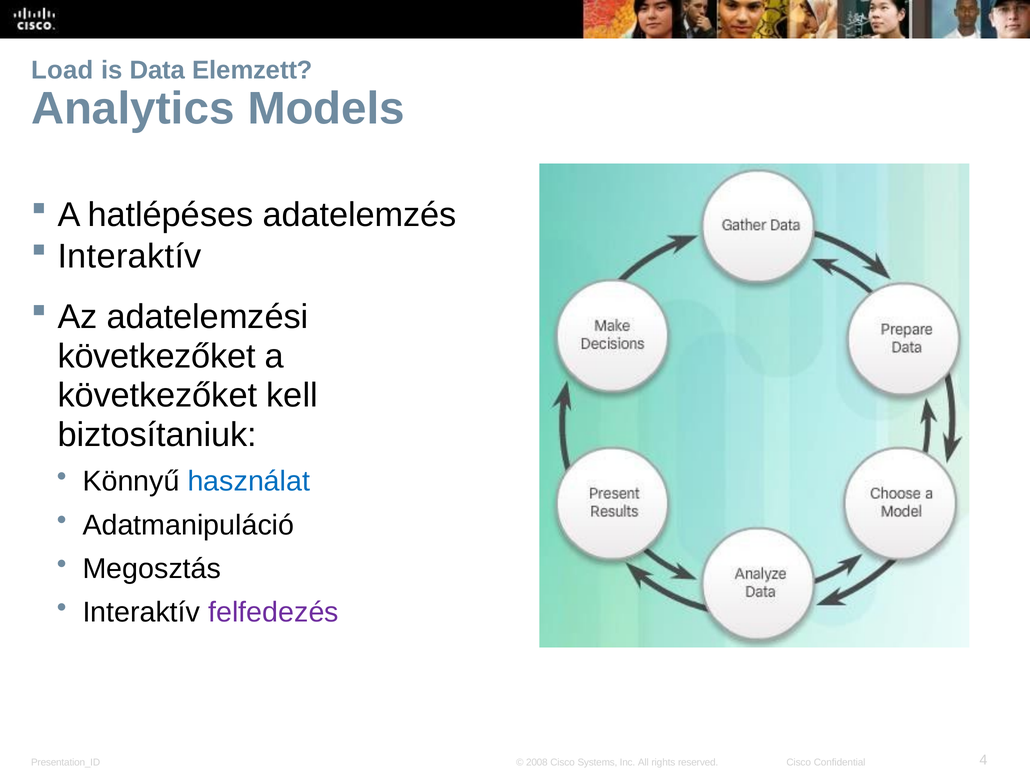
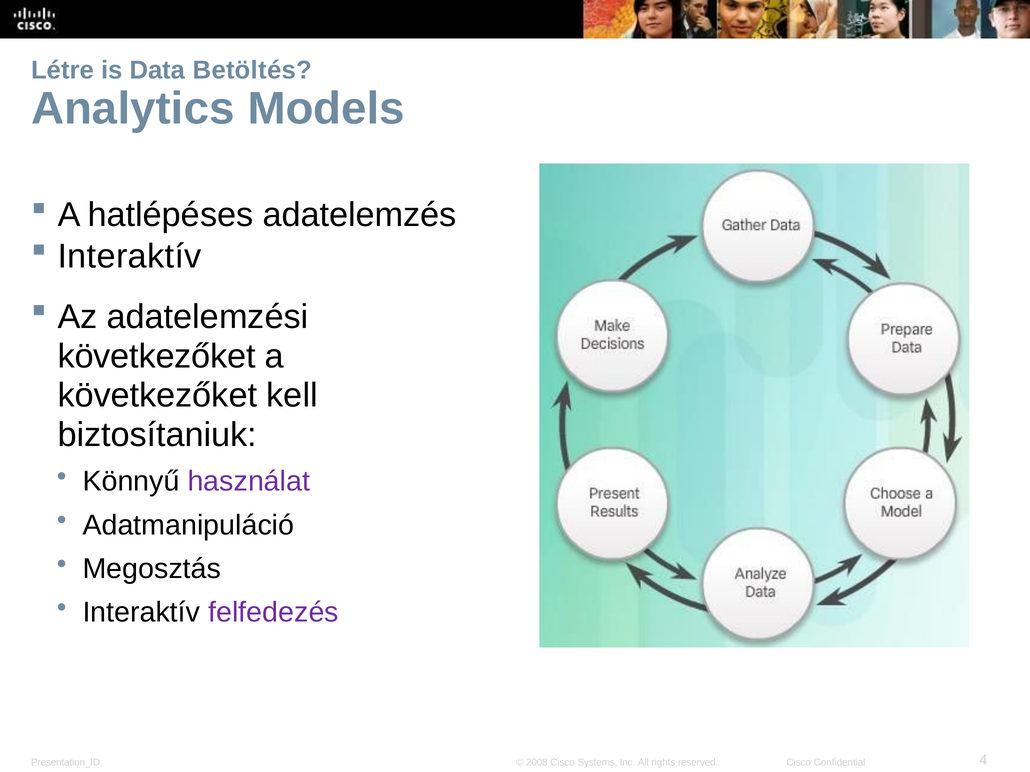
Load: Load -> Létre (63, 70)
Elemzett: Elemzett -> Betöltés (252, 70)
használat colour: blue -> purple (249, 482)
